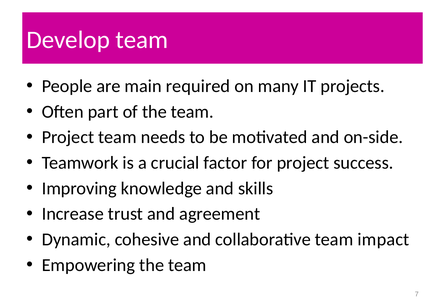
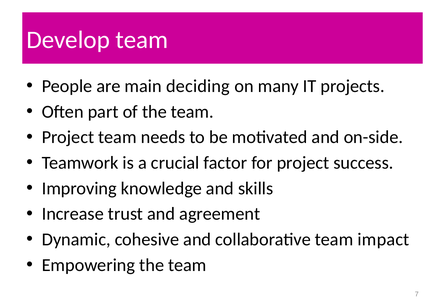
required: required -> deciding (198, 86)
